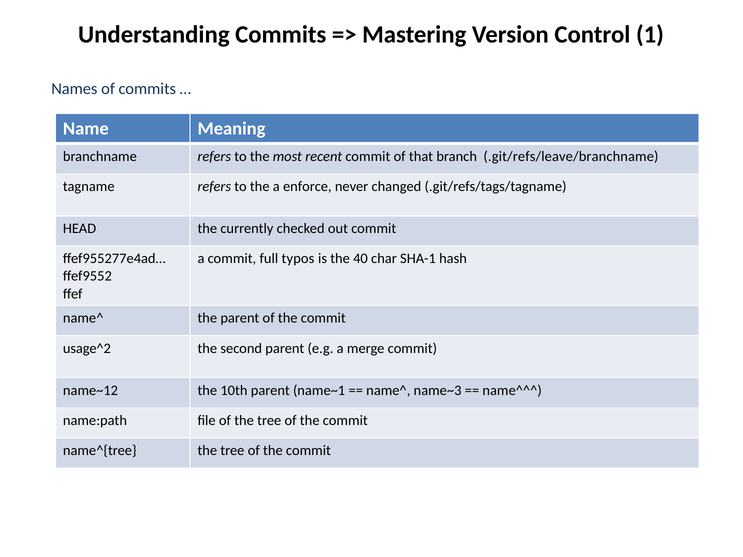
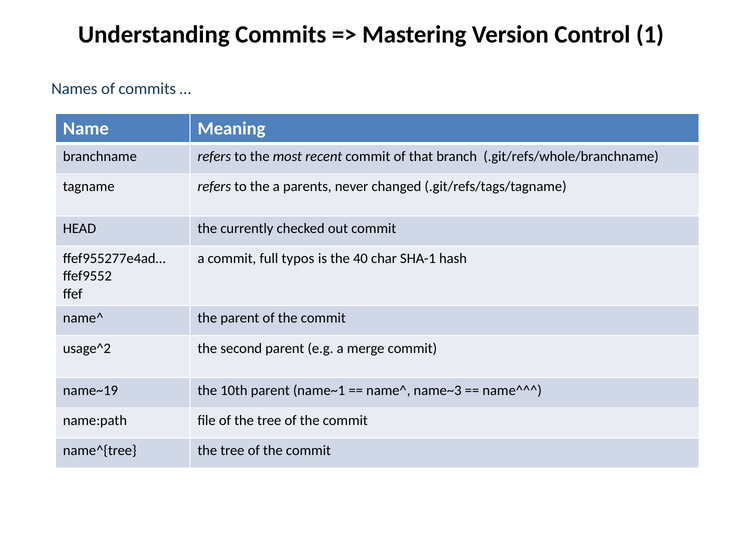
.git/refs/leave/branchname: .git/refs/leave/branchname -> .git/refs/whole/branchname (571, 156)
enforce: enforce -> parents (307, 186)
name~12: name~12 -> name~19 (91, 391)
